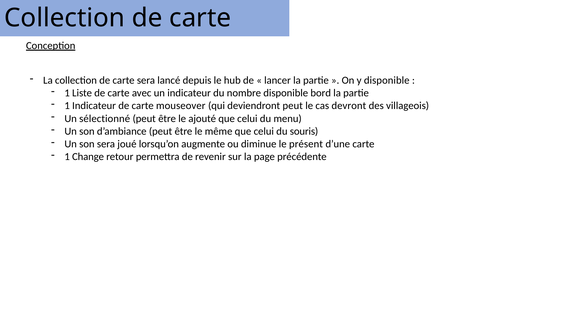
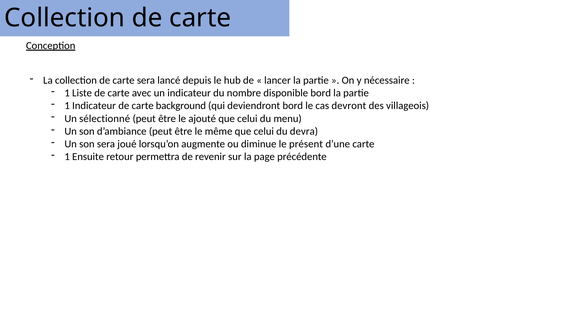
y disponible: disponible -> nécessaire (387, 80)
mouseover: mouseover -> background (181, 106)
deviendront peut: peut -> bord (293, 106)
souris: souris -> devra (304, 131)
Change: Change -> Ensuite (88, 157)
